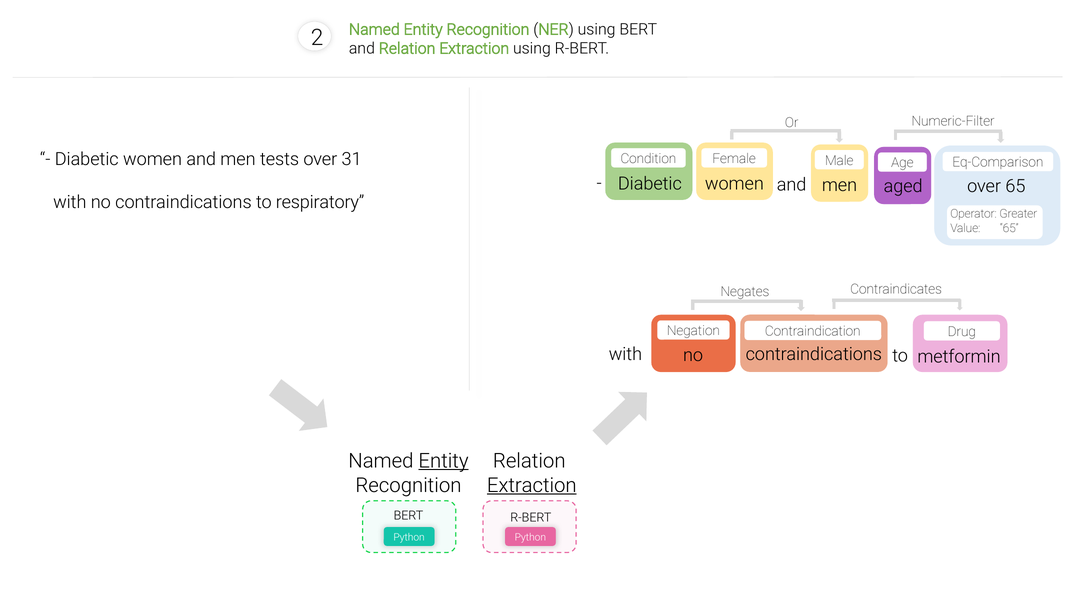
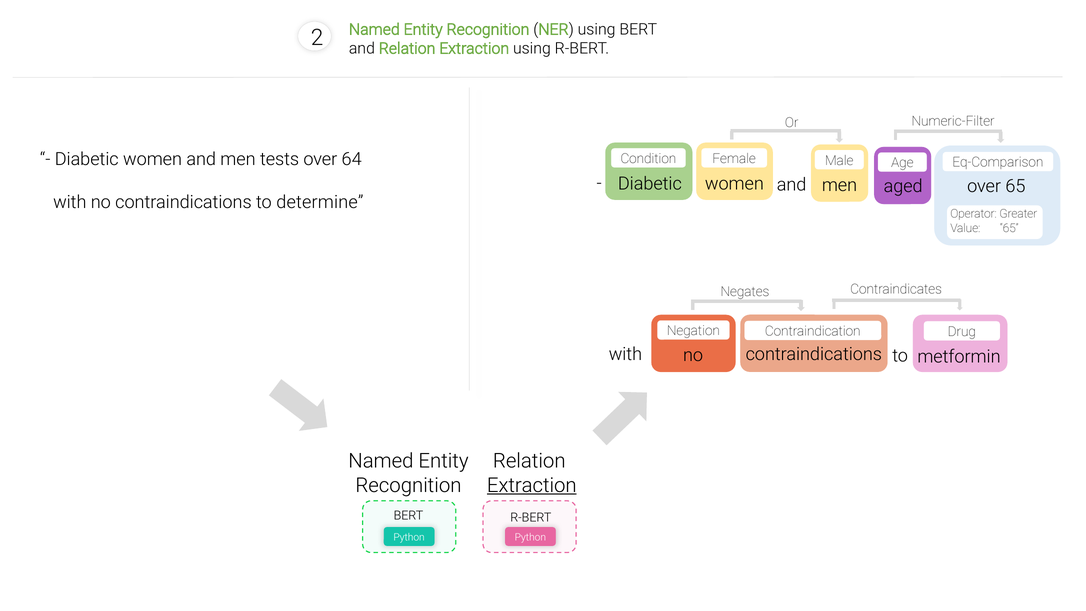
31: 31 -> 64 (352, 159)
respiratory: respiratory -> determine (320, 202)
Entity underline: present -> none (444, 461)
